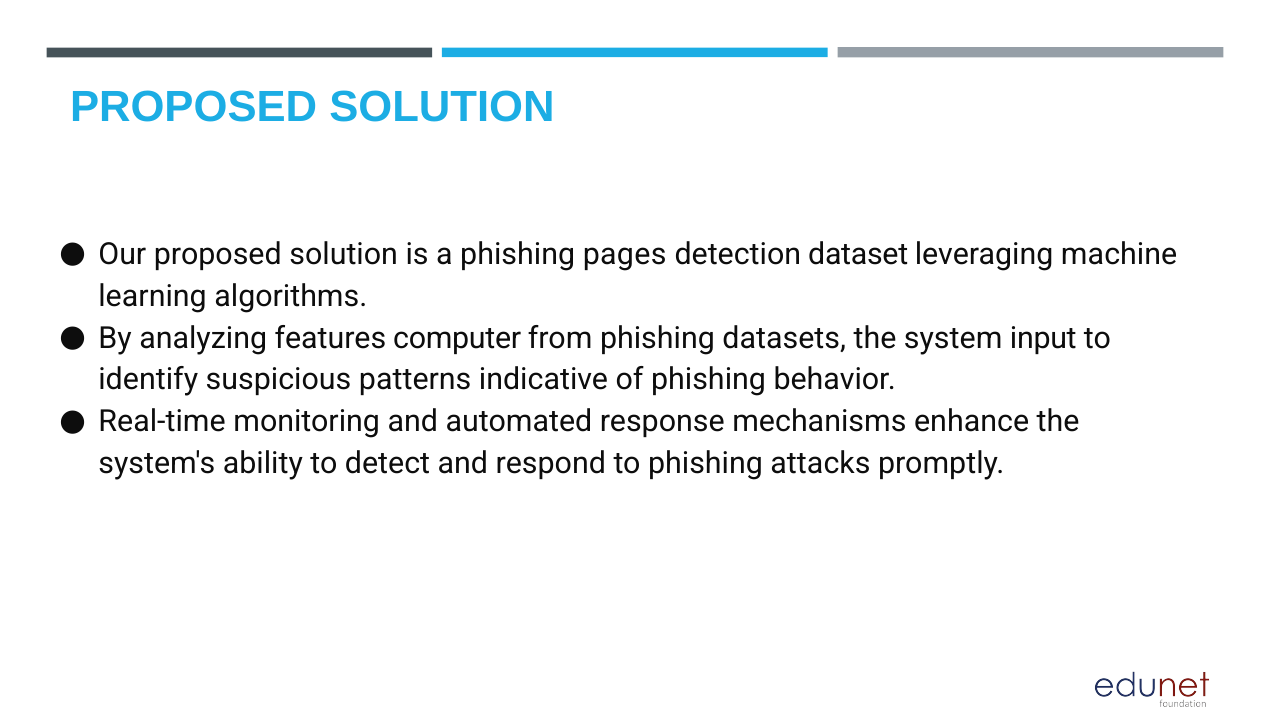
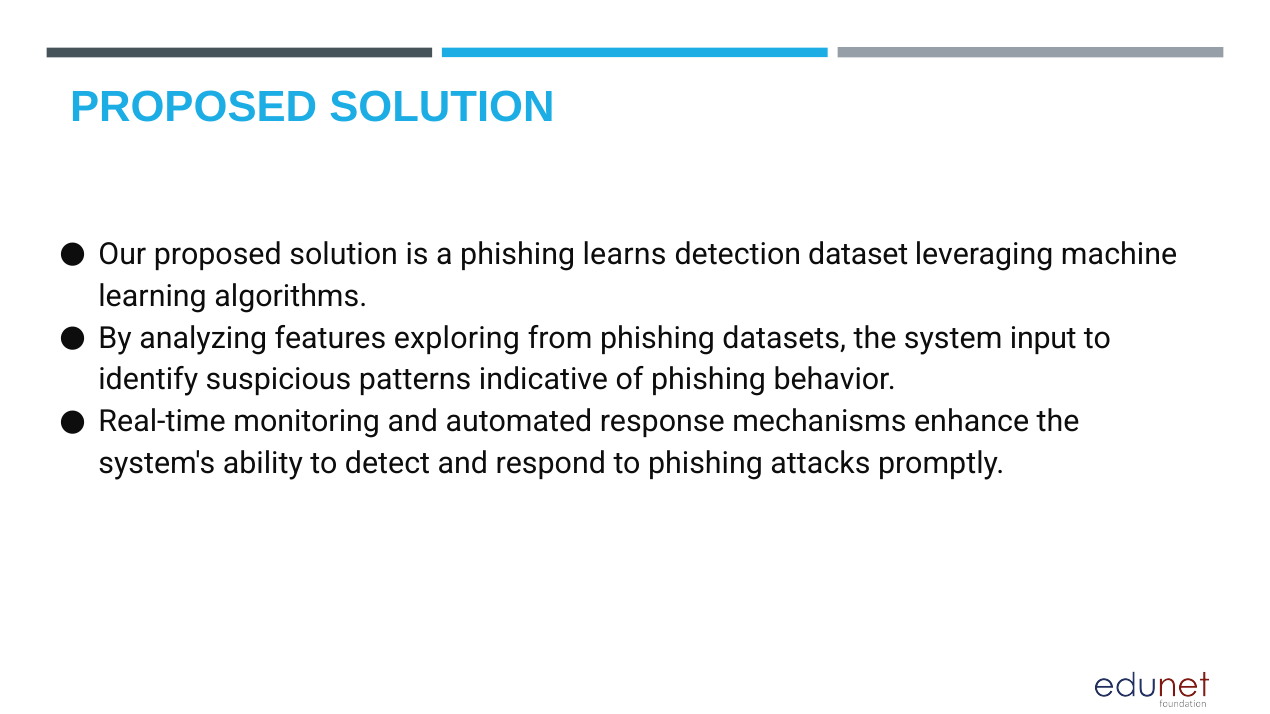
pages: pages -> learns (625, 254)
computer: computer -> exploring (457, 338)
